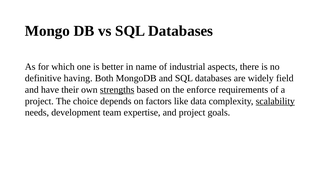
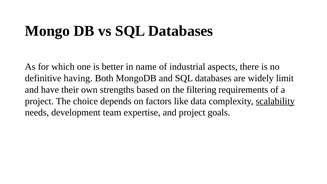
field: field -> limit (285, 78)
strengths underline: present -> none (117, 90)
enforce: enforce -> filtering (201, 90)
